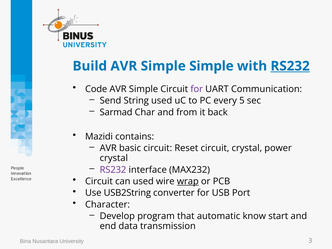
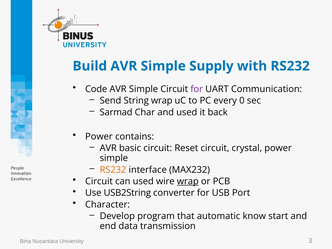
Simple Simple: Simple -> Supply (211, 66)
RS232 underline: present -> none (290, 66)
String used: used -> wrap (162, 101)
5: 5 -> 0 (242, 101)
and from: from -> used (187, 112)
Mazidi: Mazidi -> Power (99, 137)
crystal: crystal -> simple (114, 158)
RS232 colour: purple -> orange (113, 170)
